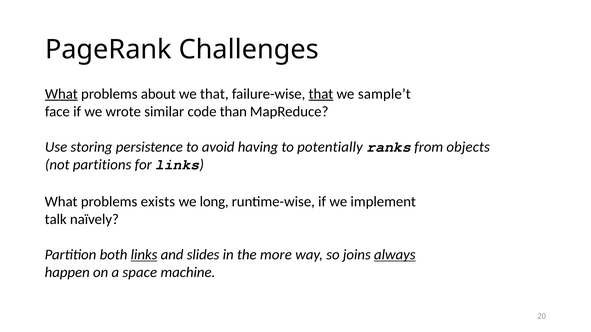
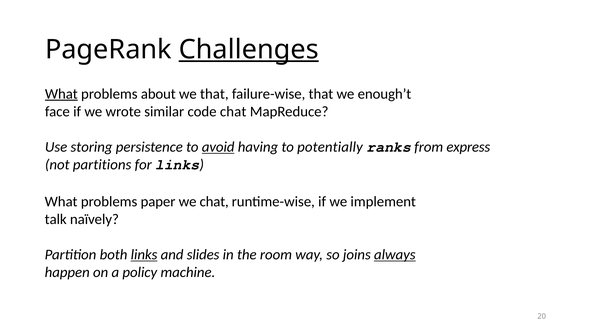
Challenges underline: none -> present (249, 50)
that underline: present -> none (321, 94)
sample’t: sample’t -> enough’t (384, 94)
code than: than -> chat (233, 112)
avoid underline: none -> present (218, 147)
objects: objects -> express (468, 147)
exists: exists -> paper (158, 202)
we long: long -> chat (214, 202)
more: more -> room (276, 255)
space: space -> policy (140, 273)
